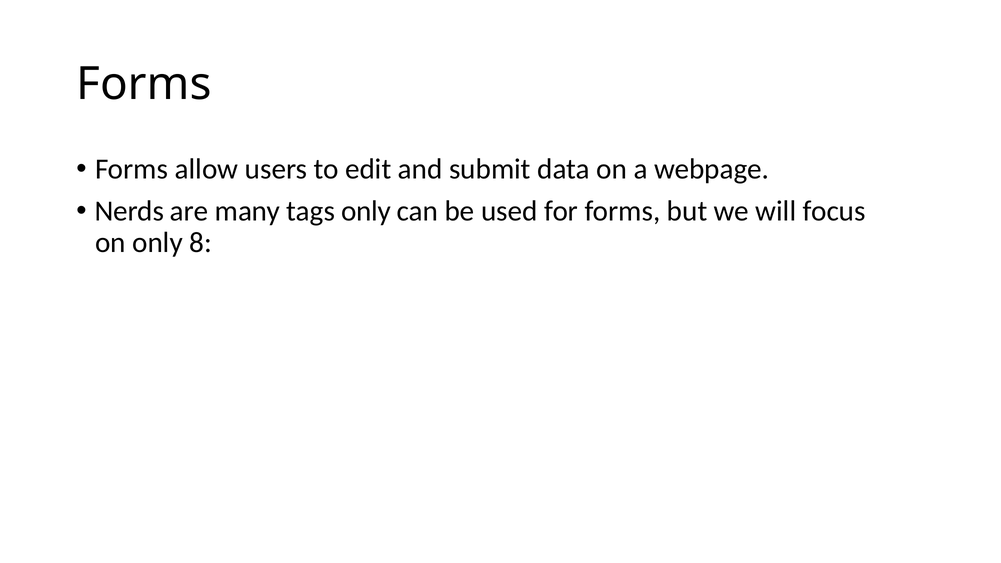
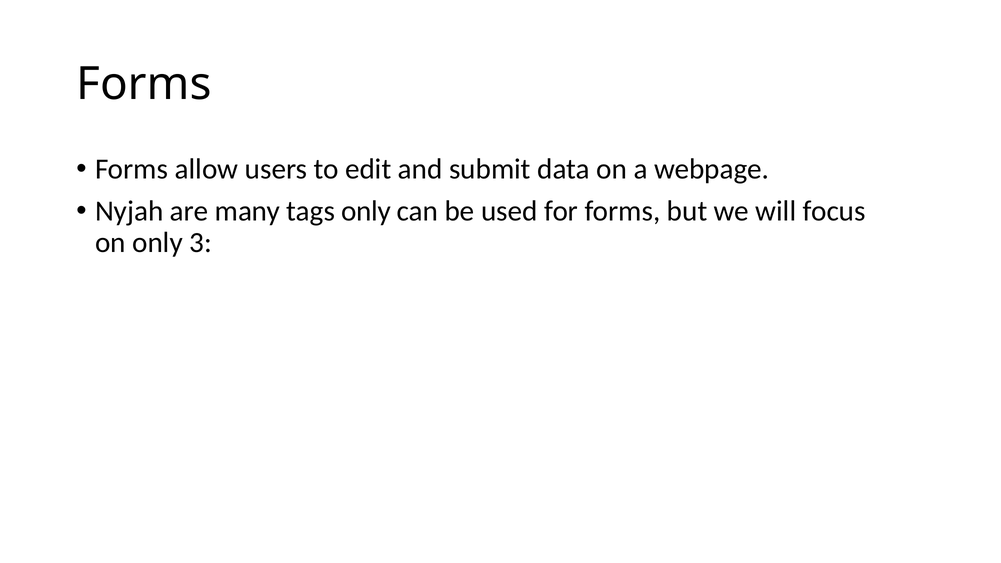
Nerds: Nerds -> Nyjah (129, 211)
8: 8 -> 3 (201, 243)
